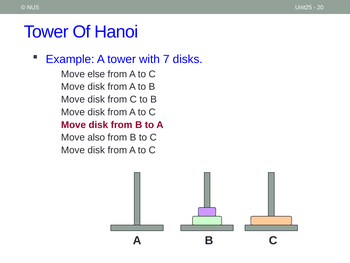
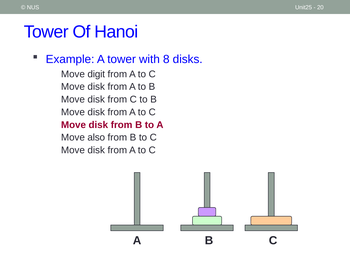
7: 7 -> 8 (166, 59)
else: else -> digit (96, 74)
